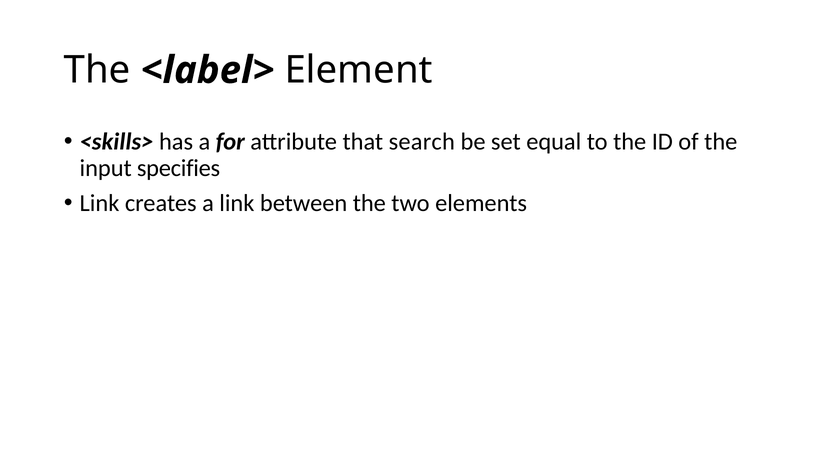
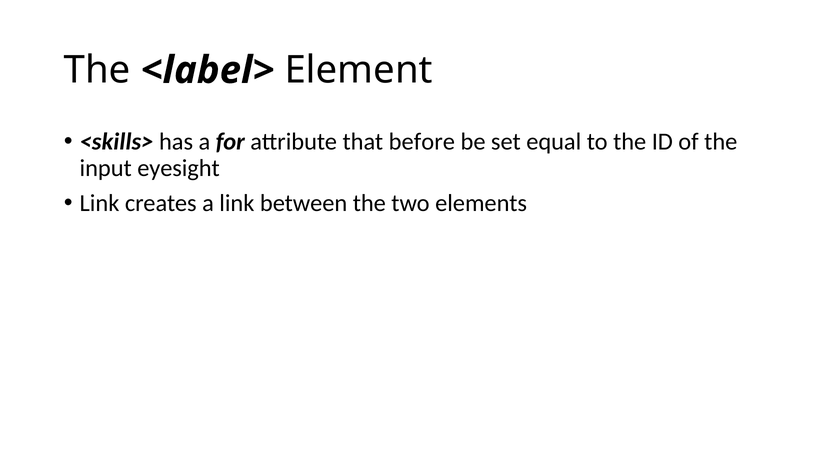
search: search -> before (422, 142)
specifies: specifies -> eyesight (178, 168)
